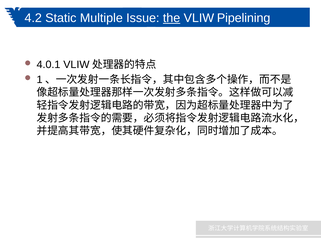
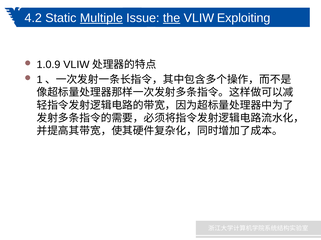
Multiple underline: none -> present (101, 18)
Pipelining: Pipelining -> Exploiting (244, 18)
4.0.1: 4.0.1 -> 1.0.9 (48, 65)
